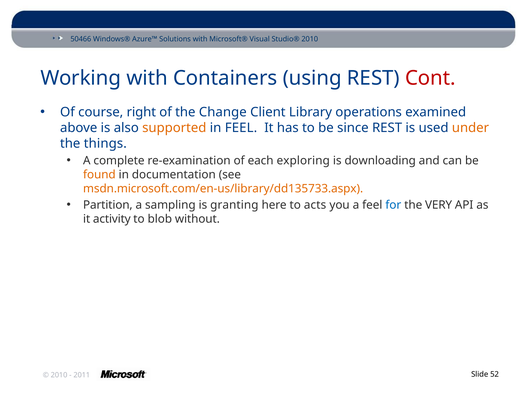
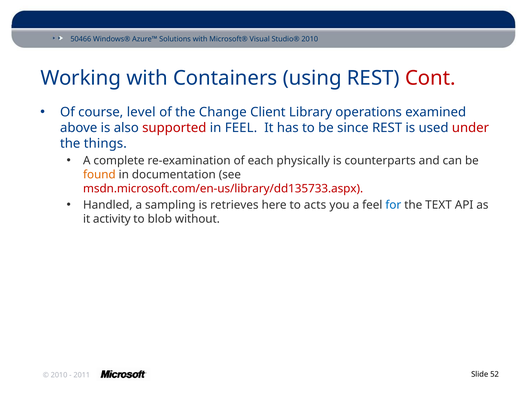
right: right -> level (141, 112)
supported colour: orange -> red (174, 128)
under colour: orange -> red (470, 128)
exploring: exploring -> physically (303, 161)
downloading: downloading -> counterparts (380, 161)
msdn.microsoft.com/en-us/library/dd135733.aspx colour: orange -> red (223, 189)
Partition: Partition -> Handled (108, 205)
granting: granting -> retrieves (234, 205)
VERY: VERY -> TEXT (438, 205)
